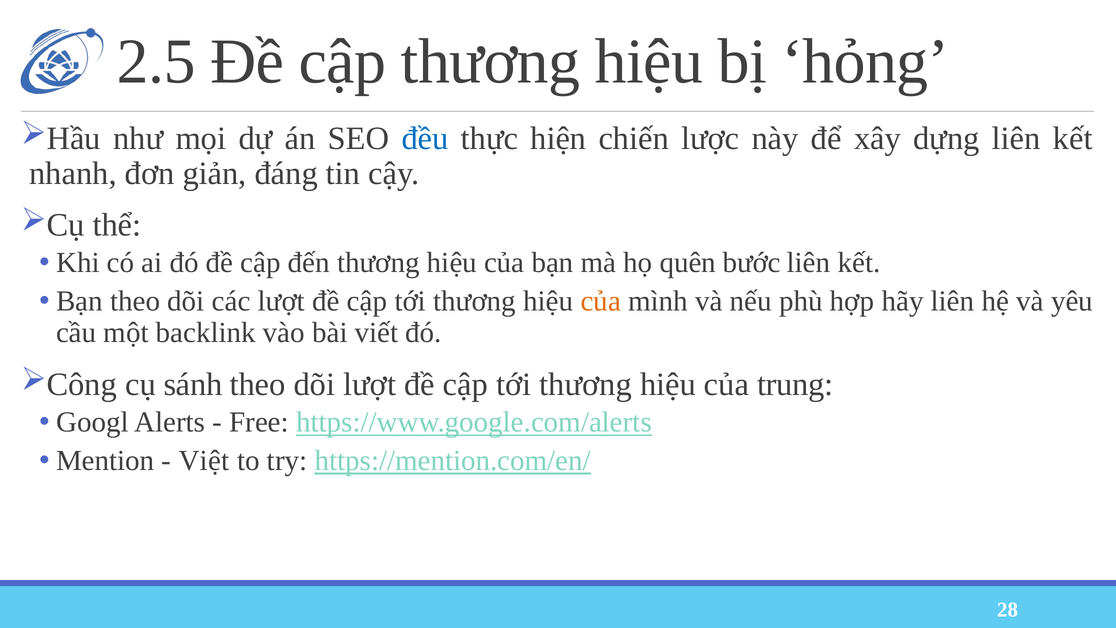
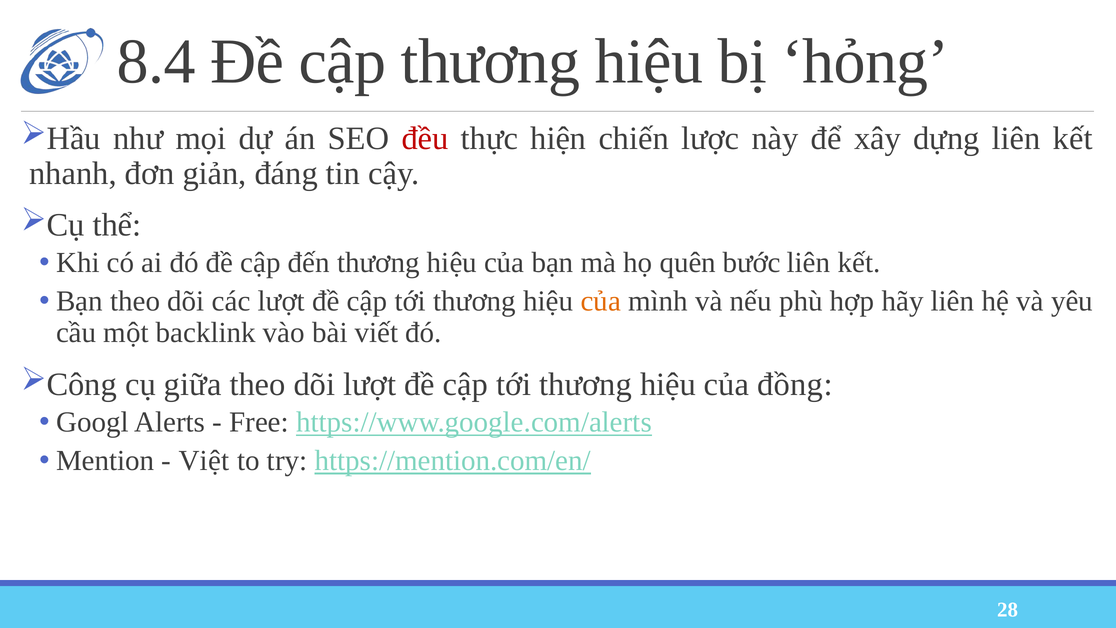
2.5: 2.5 -> 8.4 (156, 61)
đều colour: blue -> red (425, 138)
sánh: sánh -> giữa (193, 384)
trung: trung -> đồng (795, 384)
